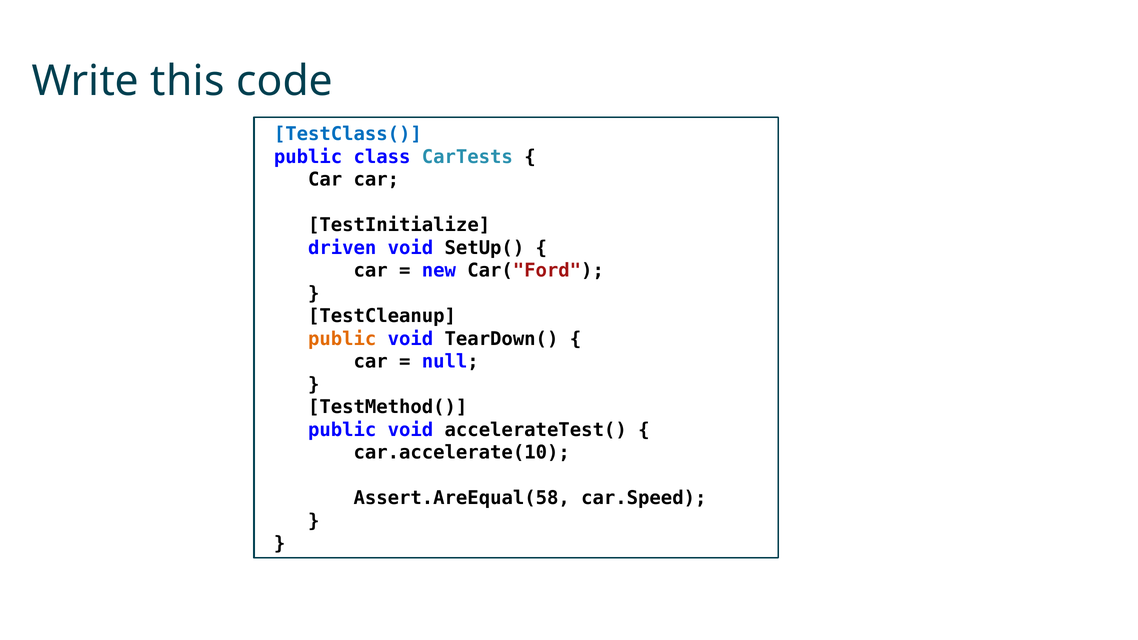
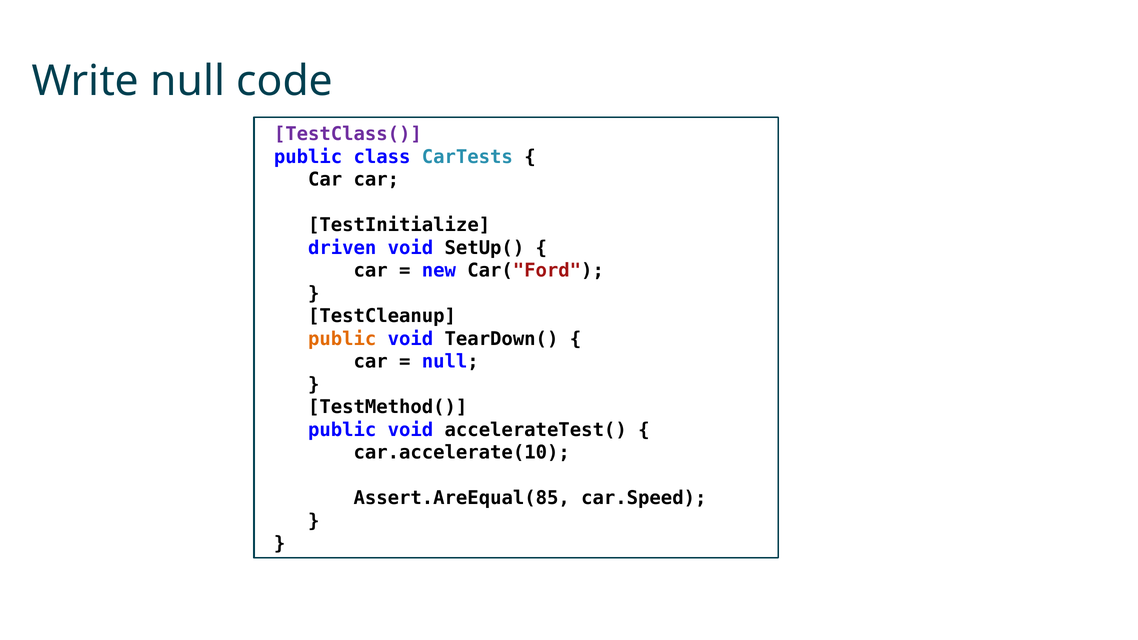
Write this: this -> null (188, 81)
TestClass( colour: blue -> purple (348, 134)
Assert.AreEqual(58: Assert.AreEqual(58 -> Assert.AreEqual(85 (462, 498)
